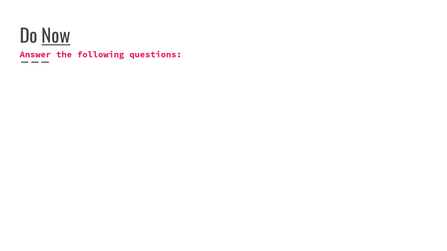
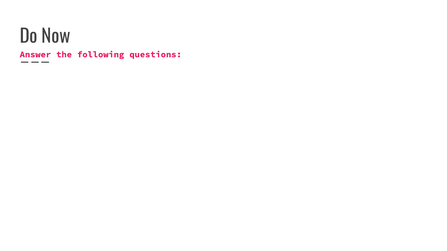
Now underline: present -> none (56, 37)
